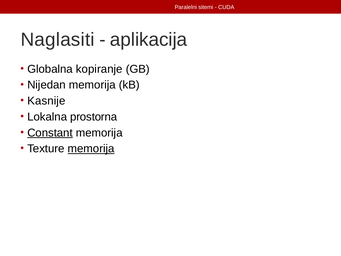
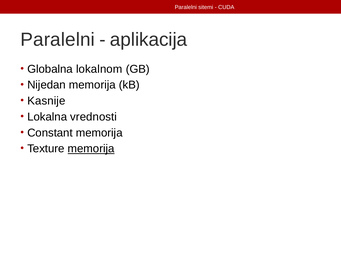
Naglasiti: Naglasiti -> Paralelni (58, 40)
kopiranje: kopiranje -> lokalnom (99, 69)
prostorna: prostorna -> vrednosti (94, 117)
Constant underline: present -> none (50, 133)
